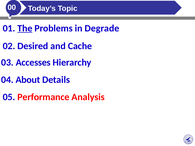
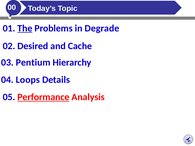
Accesses: Accesses -> Pentium (33, 63)
About: About -> Loops (28, 80)
Performance underline: none -> present (43, 97)
